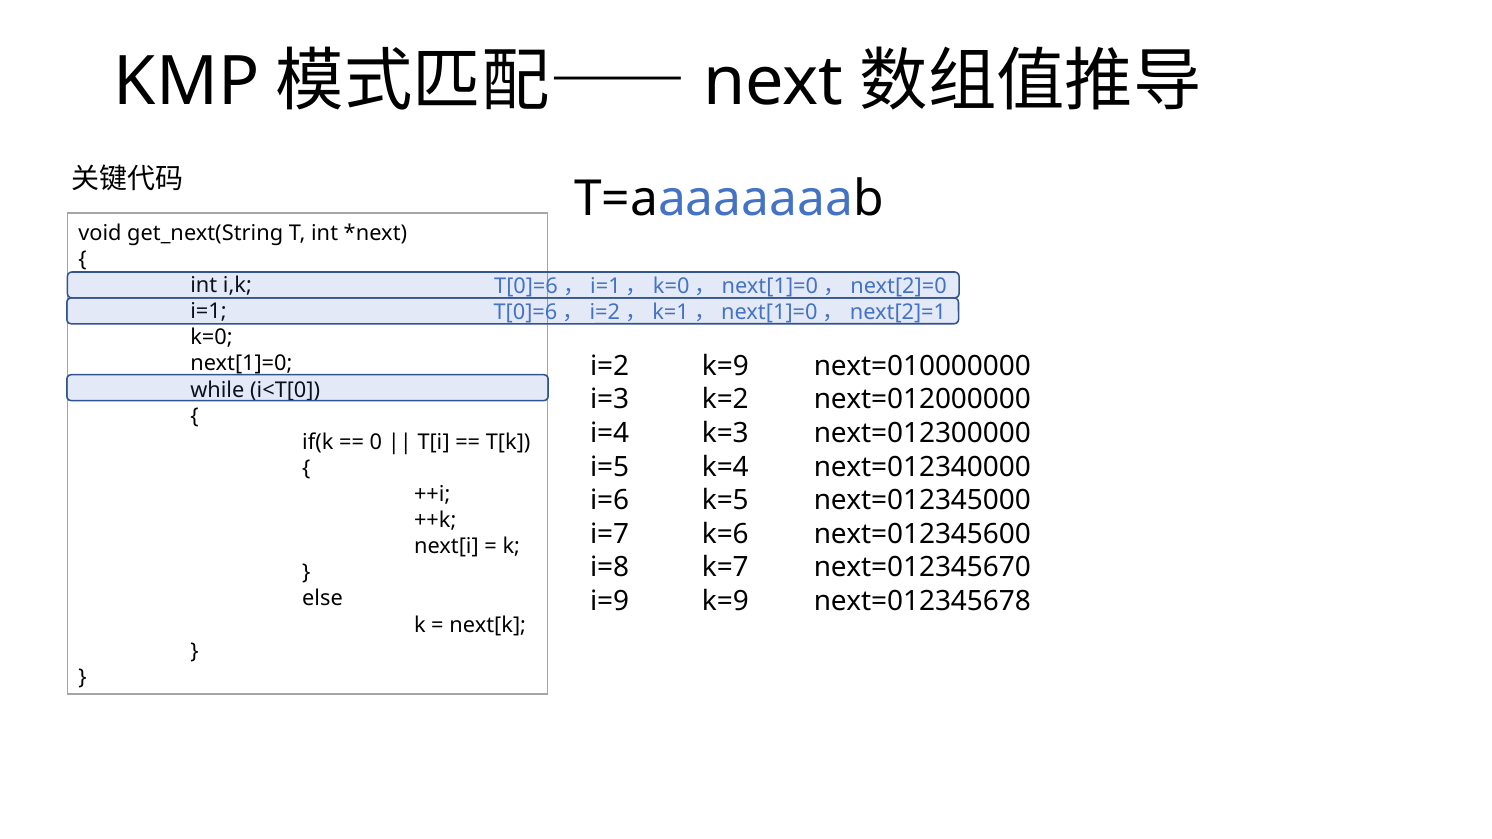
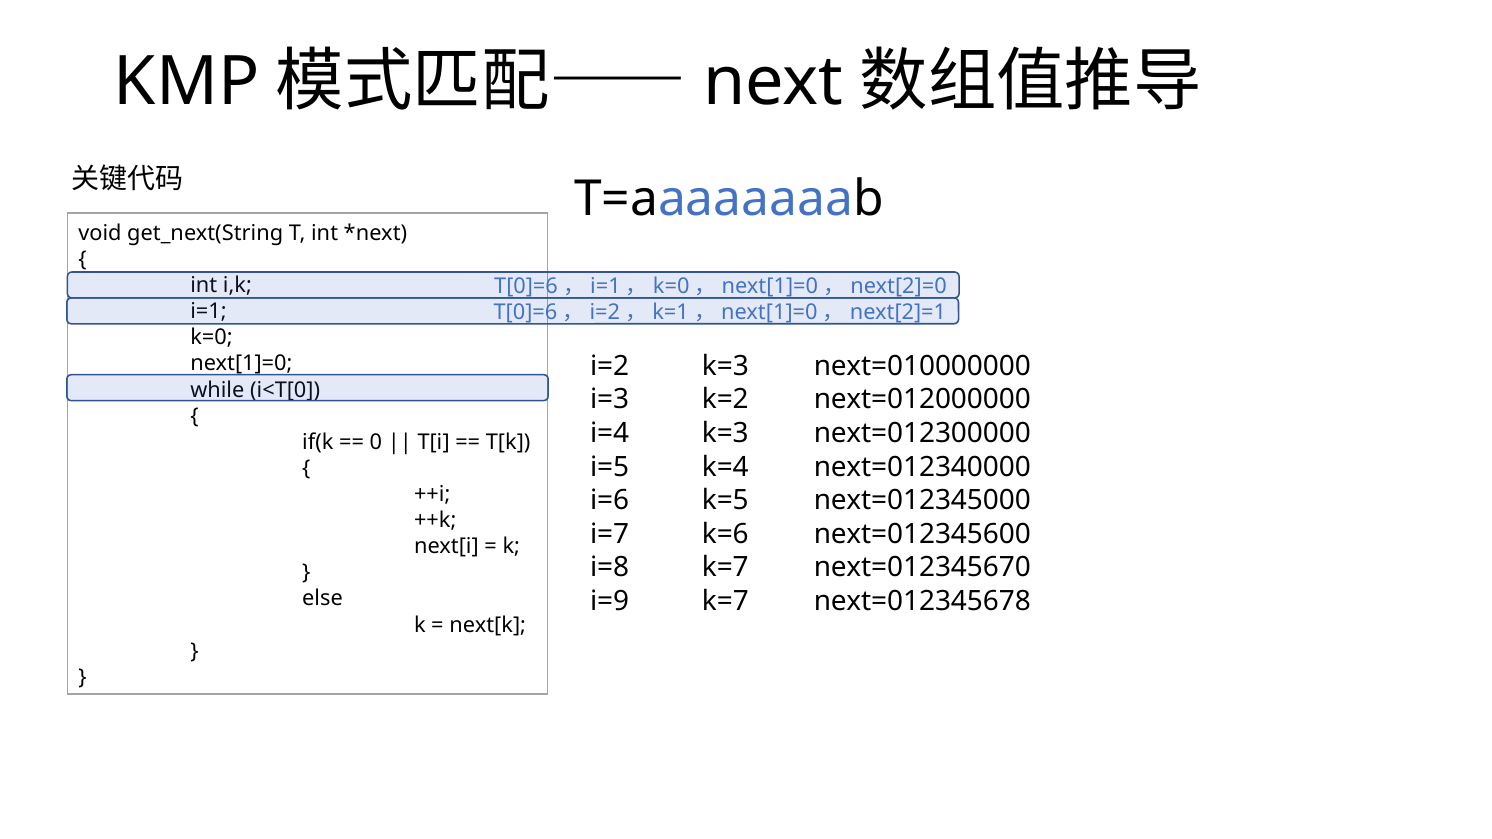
i=2 k=9: k=9 -> k=3 (725, 366)
i=9 k=9: k=9 -> k=7 (725, 601)
